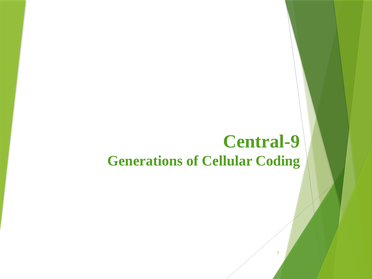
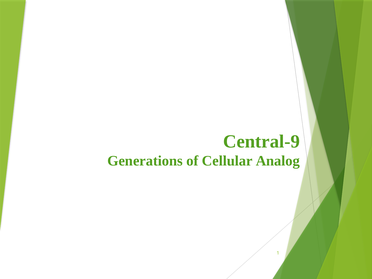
Coding: Coding -> Analog (278, 161)
